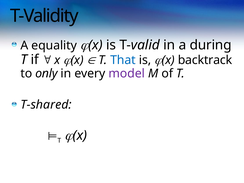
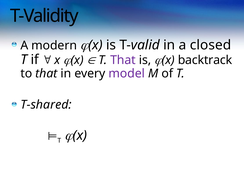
during: during -> closed (210, 45)
equality: equality -> modern (54, 45)
That colour: blue -> purple (123, 60)
to only: only -> that (46, 73)
